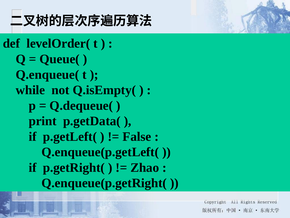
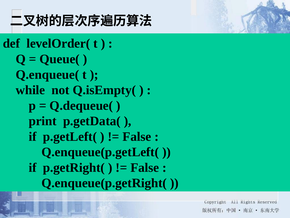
Zhao: Zhao -> False (145, 167)
